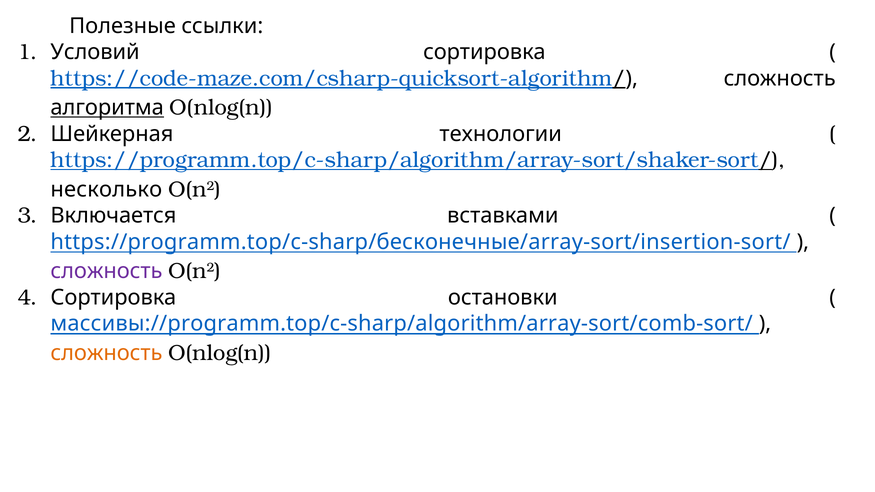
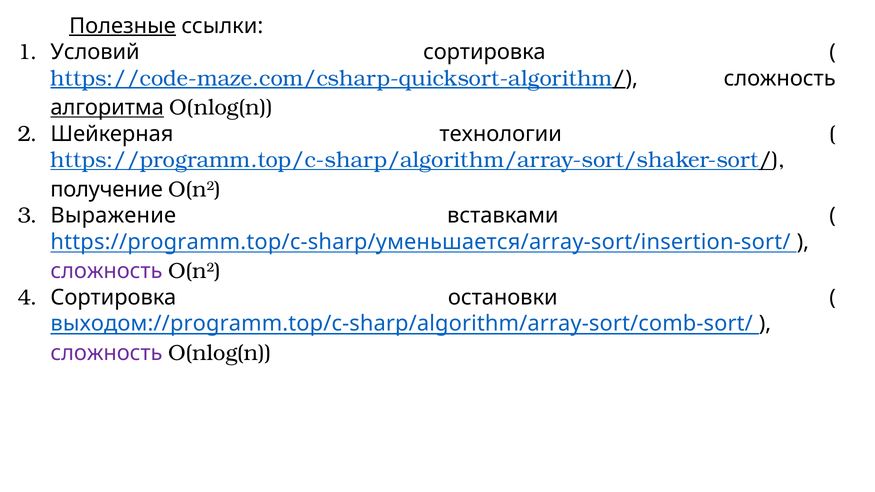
Полезные underline: none -> present (122, 26)
несколько: несколько -> получение (107, 190)
Включается: Включается -> Выражение (113, 216)
https://programm.top/c-sharp/бесконечные/array-sort/insertion-sort/: https://programm.top/c-sharp/бесконечные/array-sort/insertion-sort/ -> https://programm.top/c-sharp/уменьшается/array-sort/insertion-sort/ (421, 242)
массивы://programm.top/c-sharp/algorithm/array-sort/comb-sort/: массивы://programm.top/c-sharp/algorithm/array-sort/comb-sort/ -> выходом://programm.top/c-sharp/algorithm/array-sort/comb-sort/ (402, 324)
сложность colour: orange -> purple (106, 353)
